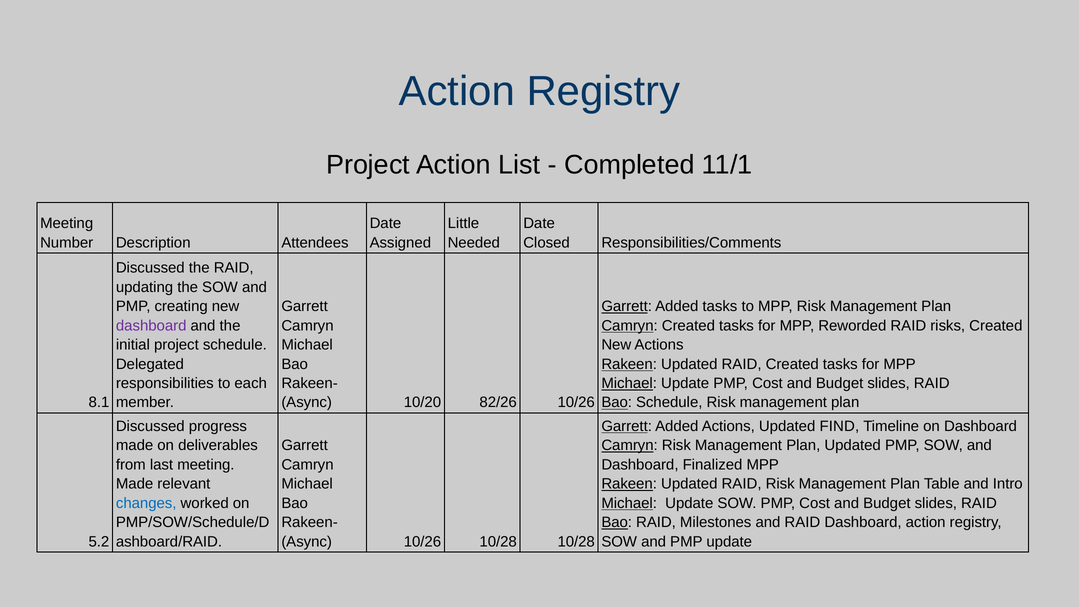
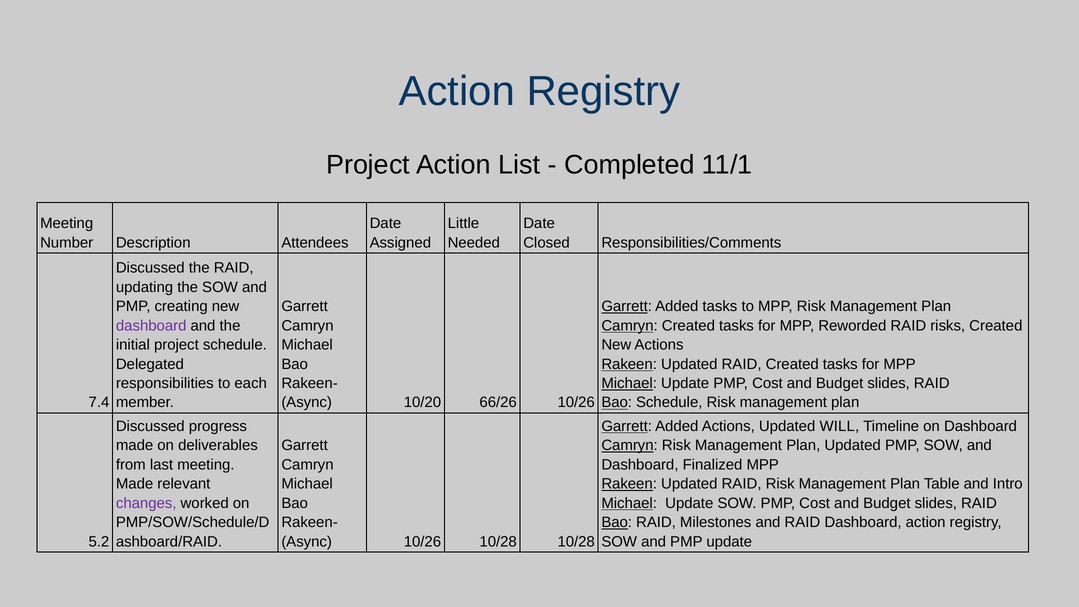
8.1: 8.1 -> 7.4 (99, 403)
82/26: 82/26 -> 66/26 (498, 403)
FIND: FIND -> WILL (839, 426)
changes colour: blue -> purple (146, 503)
